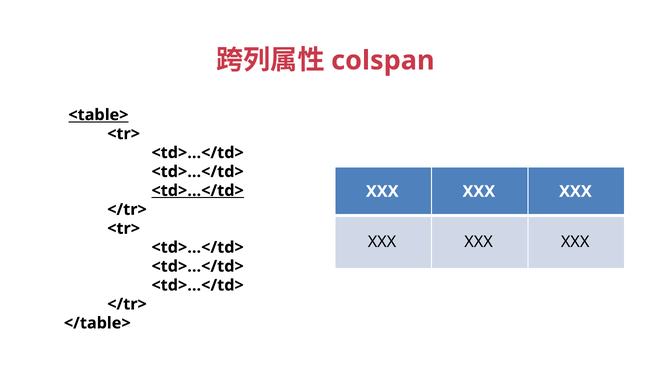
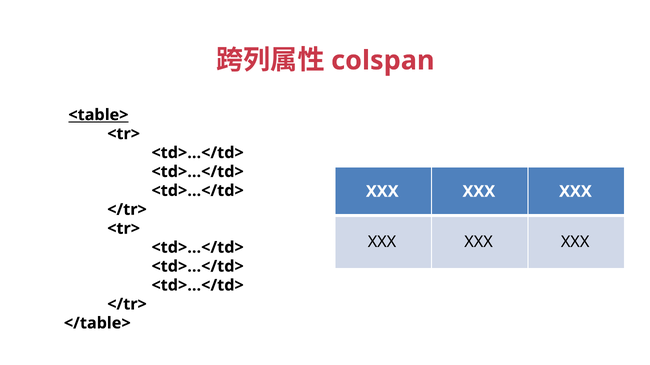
<td>…</td> underline: present -> none (198, 191)
